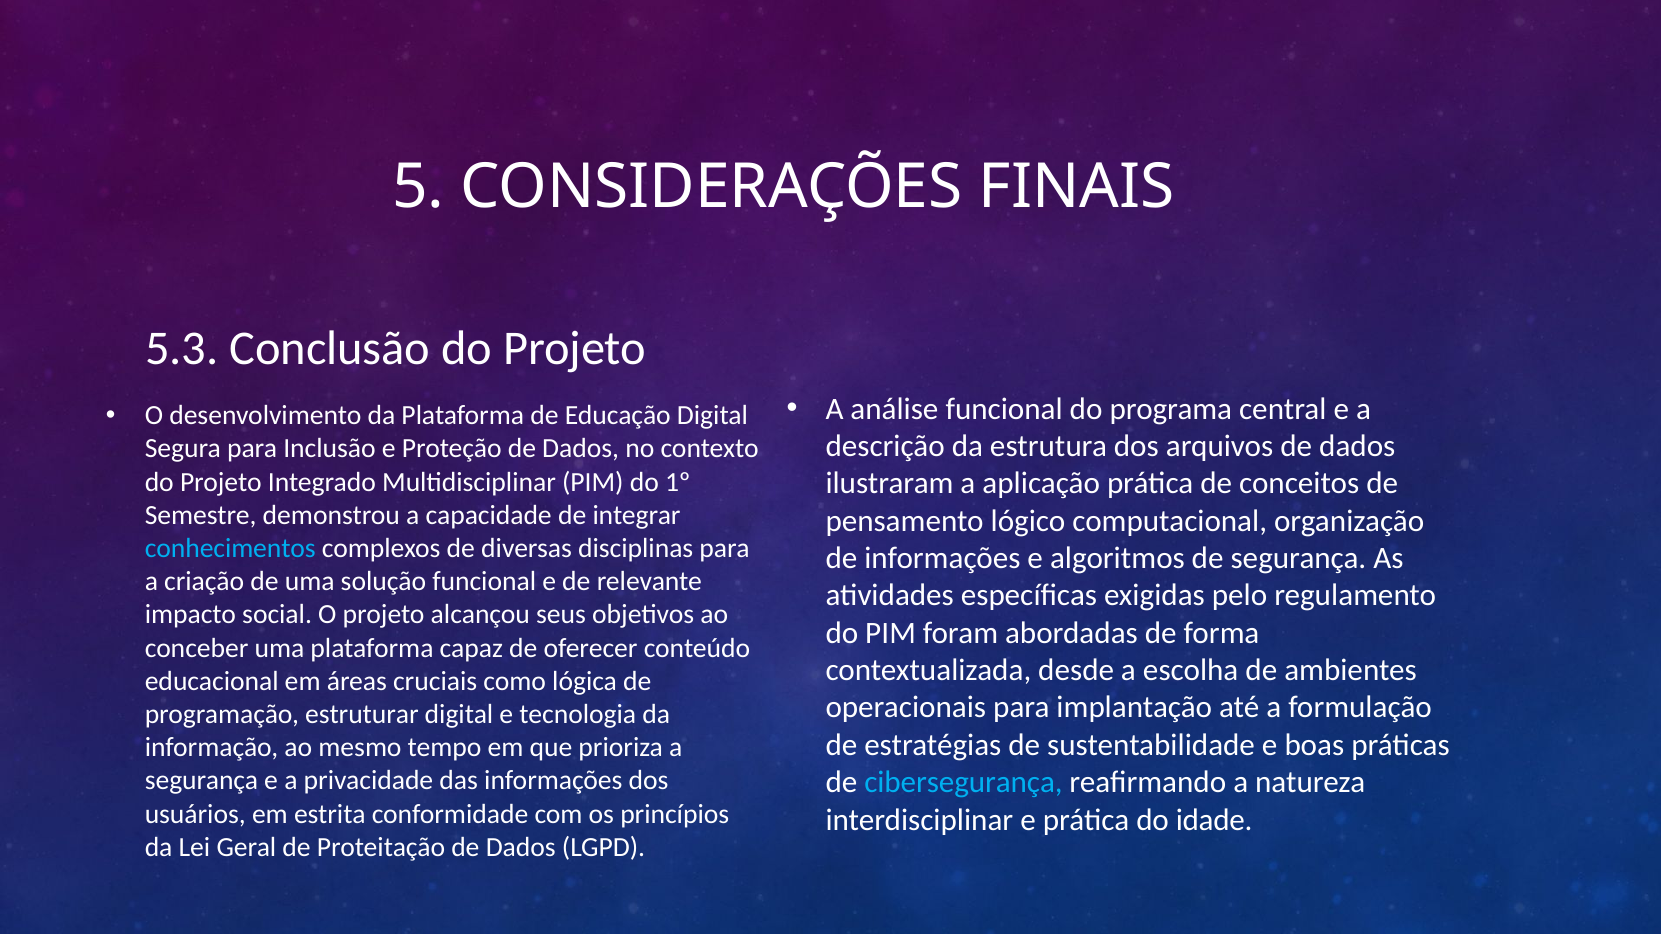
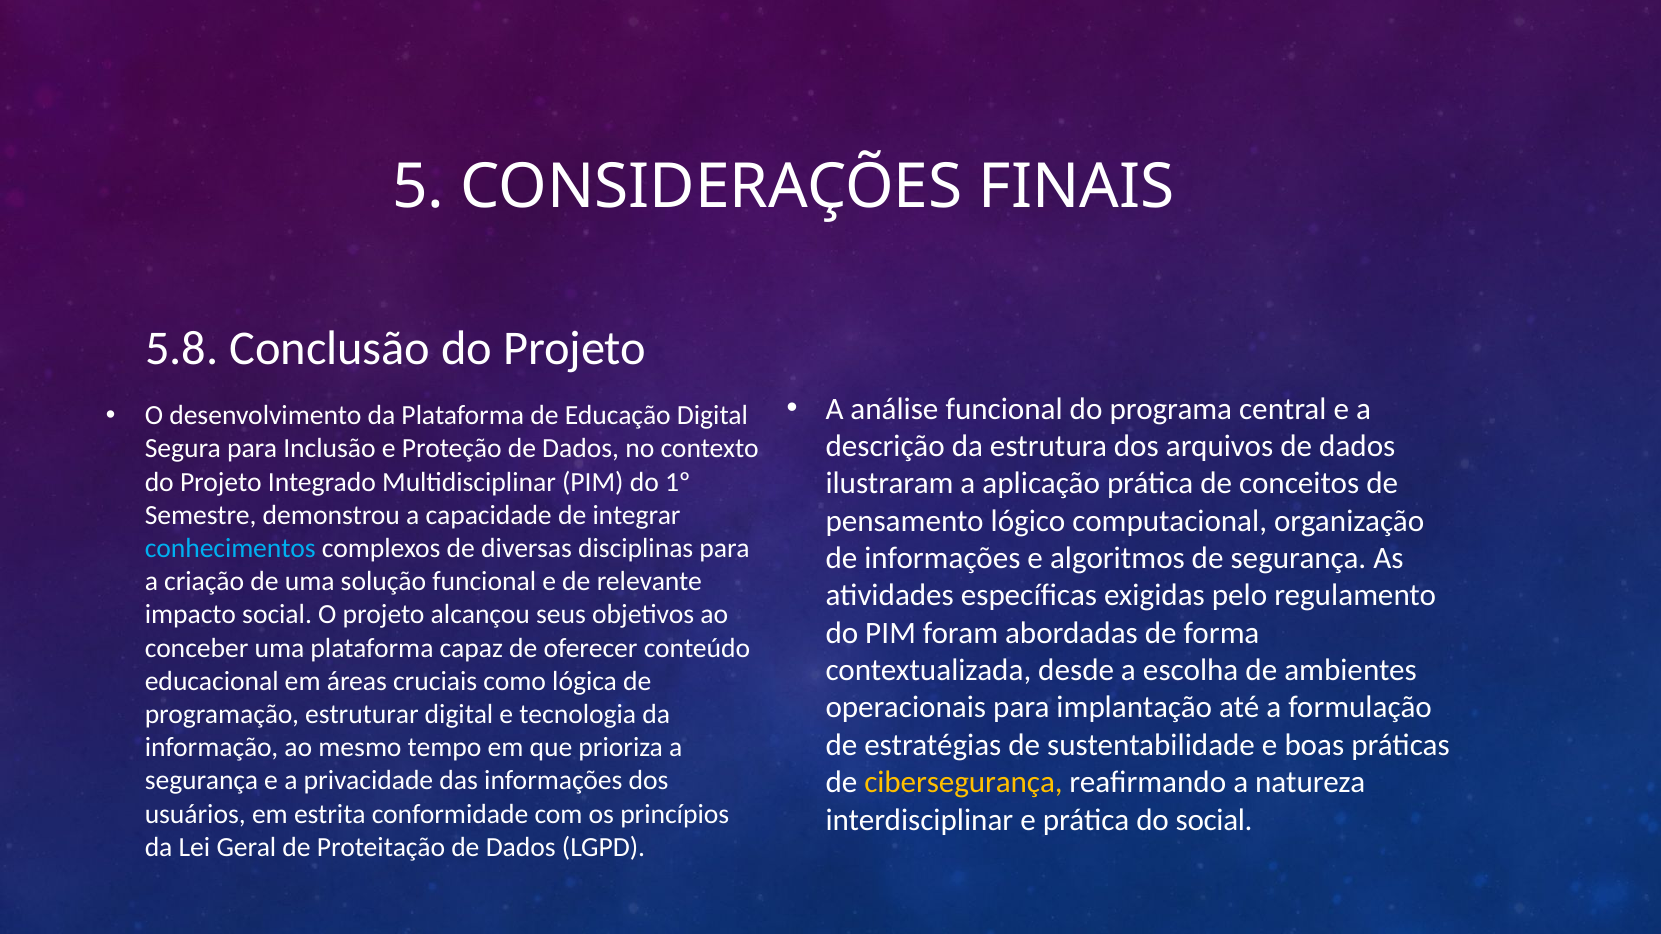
5.3: 5.3 -> 5.8 (182, 349)
cibersegurança colour: light blue -> yellow (963, 783)
do idade: idade -> social (1214, 820)
